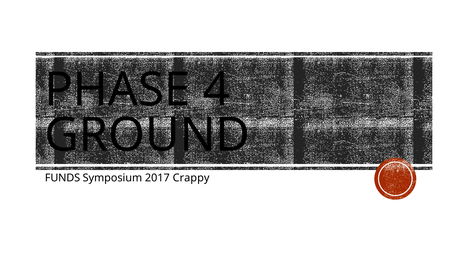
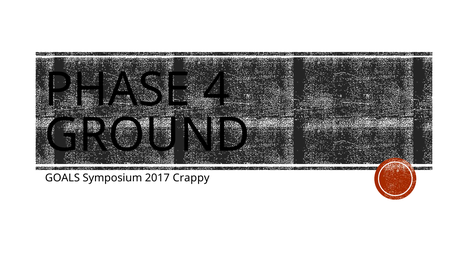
FUNDS: FUNDS -> GOALS (62, 178)
